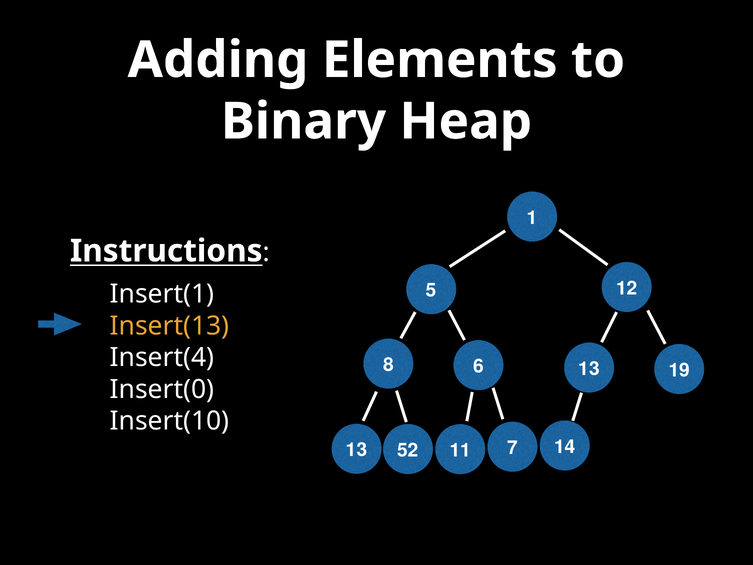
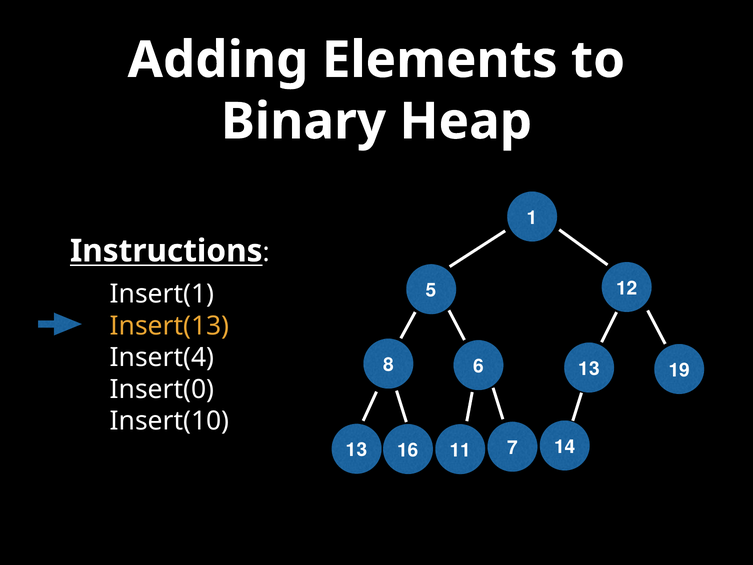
52: 52 -> 16 (408, 450)
